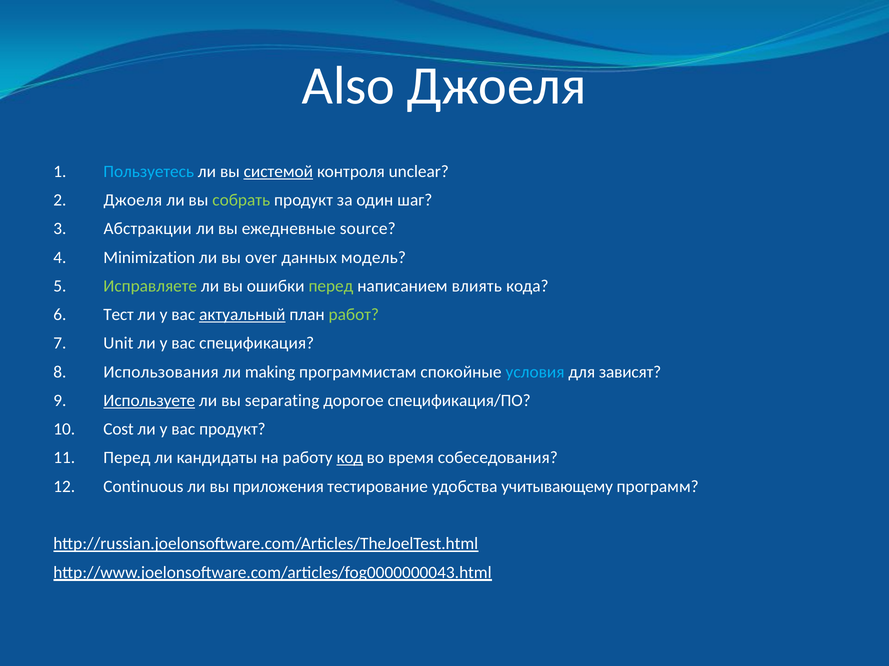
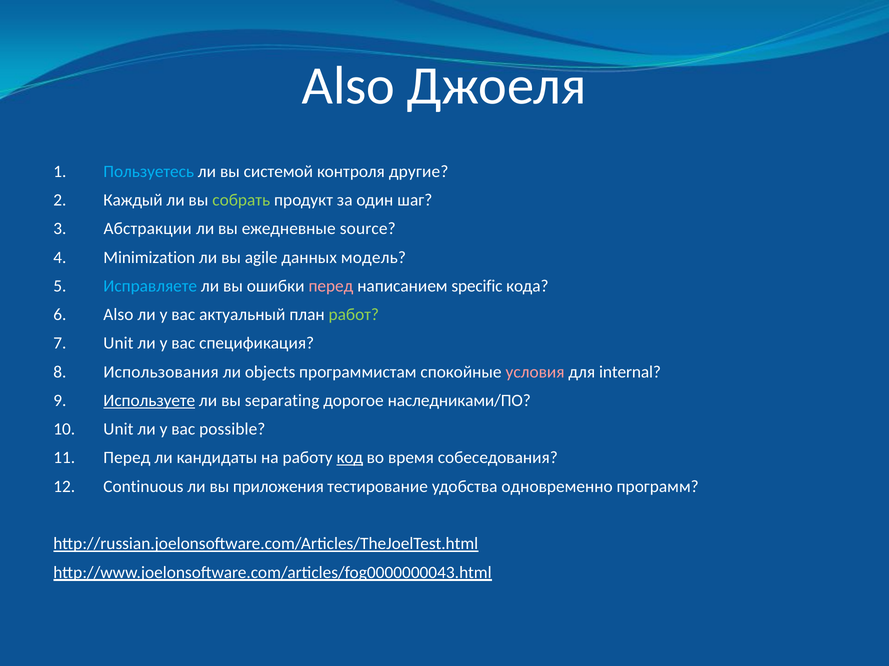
системой underline: present -> none (278, 172)
unclear: unclear -> другие (419, 172)
Джоеля: Джоеля -> Каждый (133, 200)
over: over -> agile (261, 258)
Исправляете colour: light green -> light blue (150, 286)
перед colour: light green -> pink (331, 286)
влиять: влиять -> specific (477, 286)
Тест: Тест -> Also (118, 315)
актуальный underline: present -> none (242, 315)
making: making -> objects (270, 372)
условия colour: light blue -> pink (535, 372)
зависят: зависят -> internal (630, 372)
спецификация/ПО: спецификация/ПО -> наследниками/ПО (459, 401)
Cost: Cost -> Unit (118, 430)
вас продукт: продукт -> possible (232, 430)
учитывающему: учитывающему -> одновременно (557, 487)
